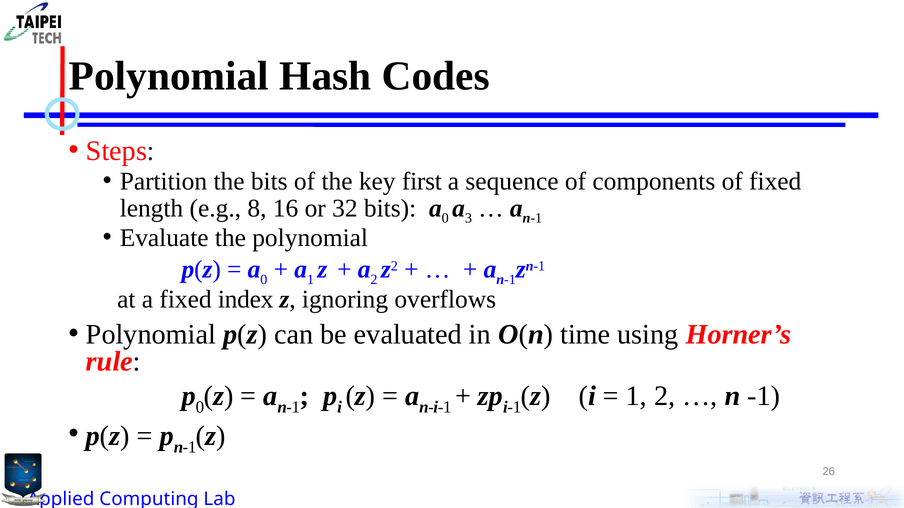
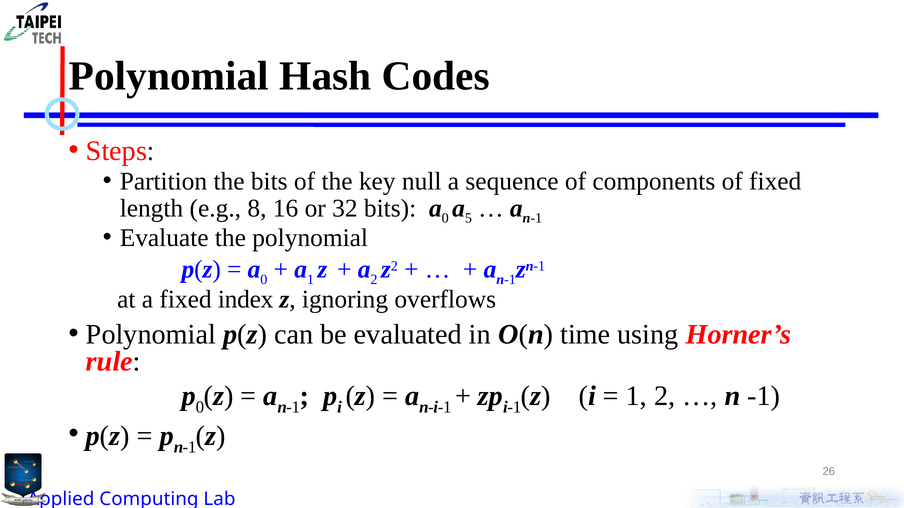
first: first -> null (422, 182)
3: 3 -> 5 (468, 218)
